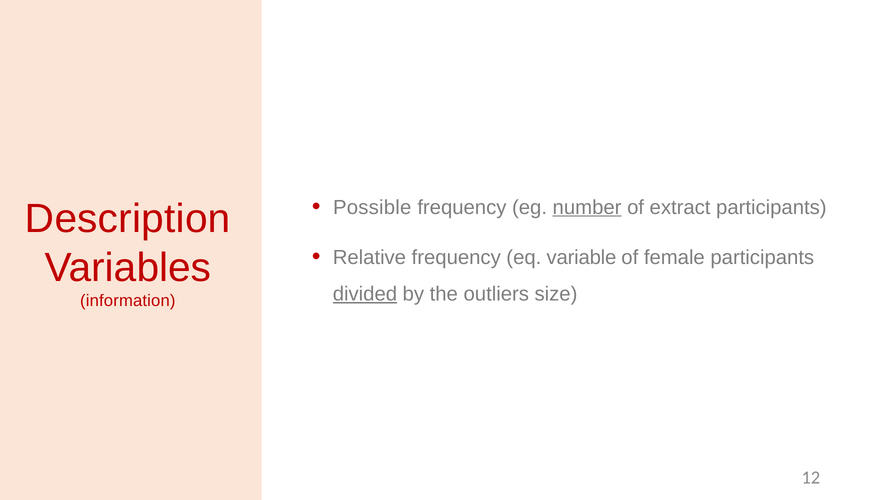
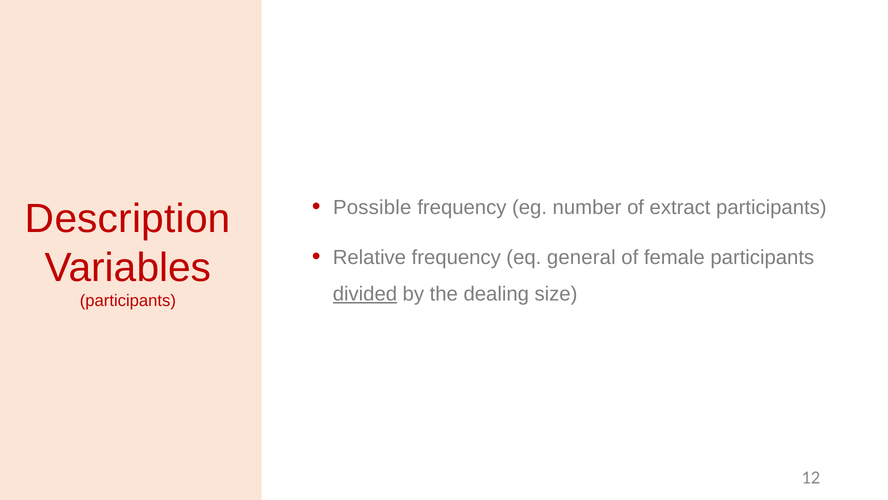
number underline: present -> none (587, 207)
variable: variable -> general (581, 257)
outliers: outliers -> dealing (496, 294)
information: information -> participants (128, 300)
